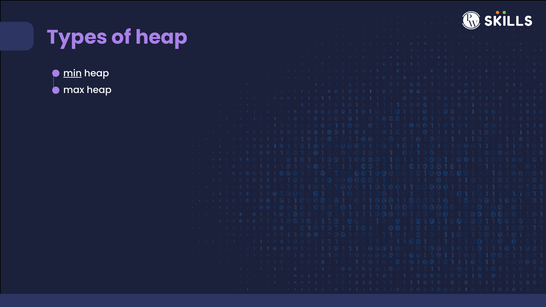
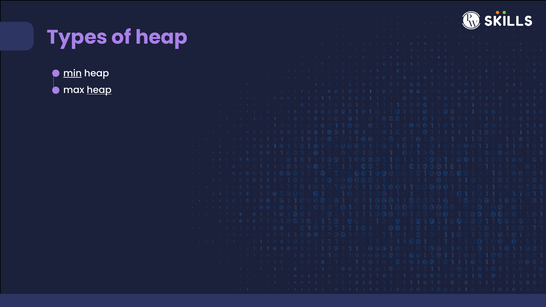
heap underline: none -> present (99, 90)
